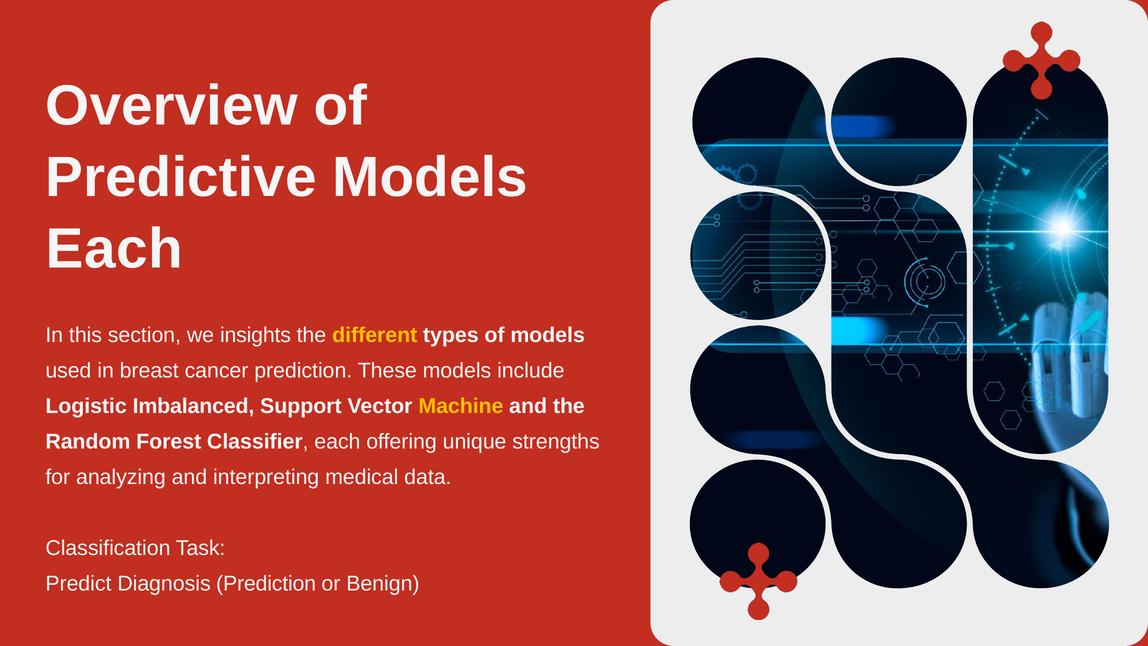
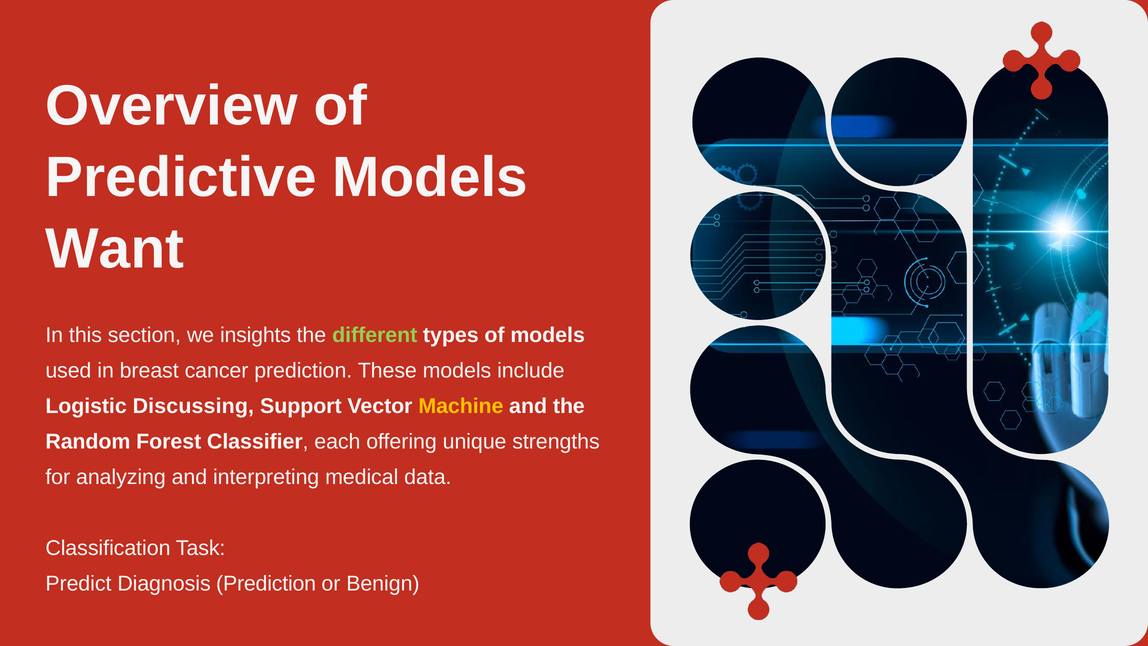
Each: Each -> Want (115, 249)
different colour: yellow -> light green (375, 335)
Imbalanced: Imbalanced -> Discussing (193, 406)
